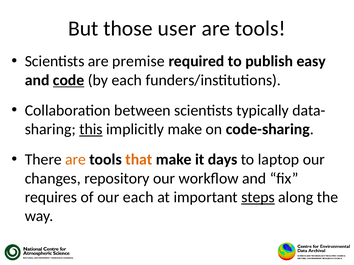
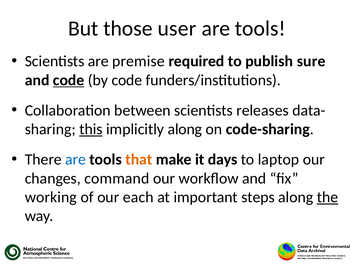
easy: easy -> sure (311, 61)
by each: each -> code (127, 80)
typically: typically -> releases (263, 111)
implicitly make: make -> along (185, 129)
are colour: orange -> blue (76, 160)
repository: repository -> command (117, 179)
requires: requires -> working (51, 198)
steps underline: present -> none (258, 198)
the underline: none -> present (328, 198)
